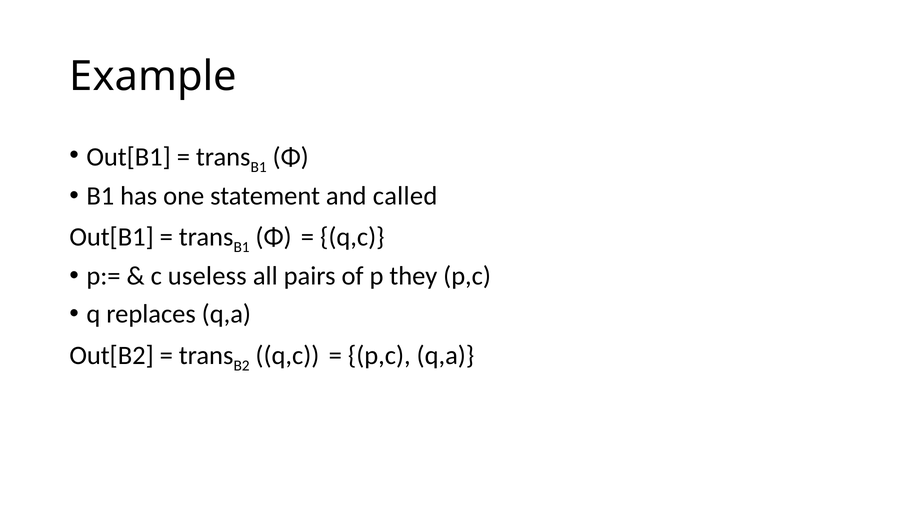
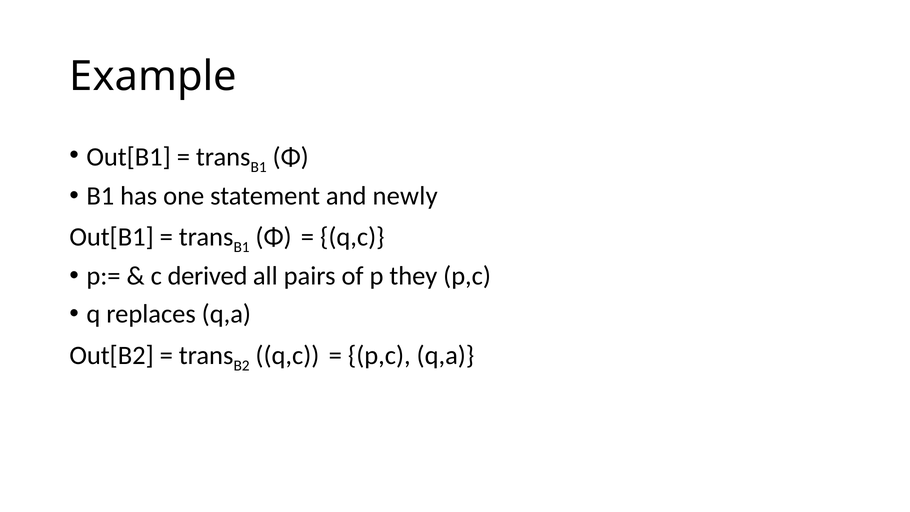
called: called -> newly (405, 196)
useless: useless -> derived (207, 276)
